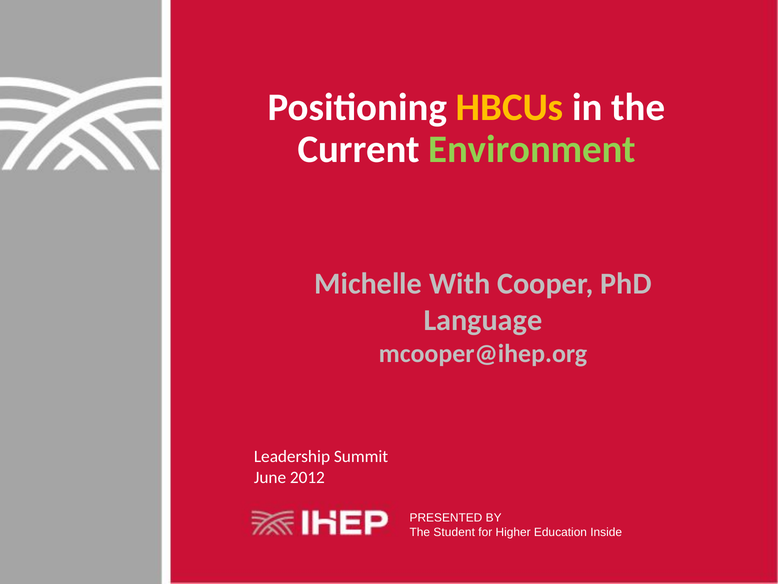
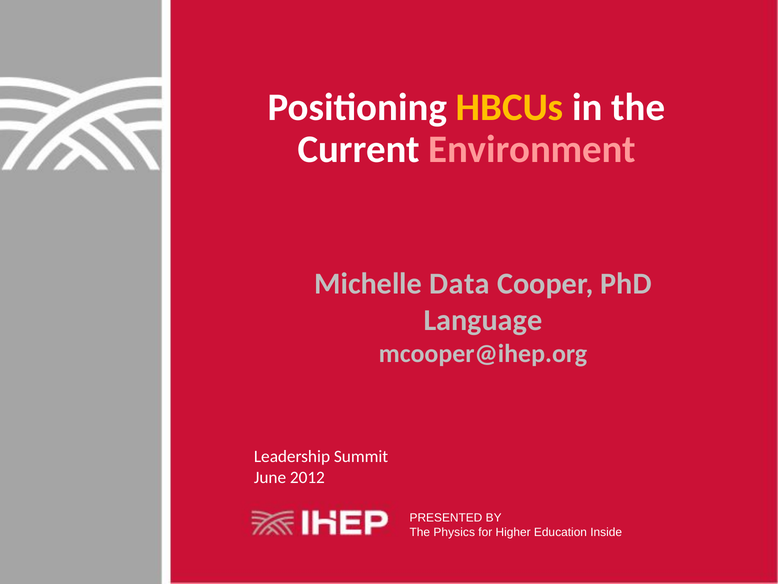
Environment colour: light green -> pink (532, 149)
With: With -> Data (460, 283)
Student: Student -> Physics (454, 532)
